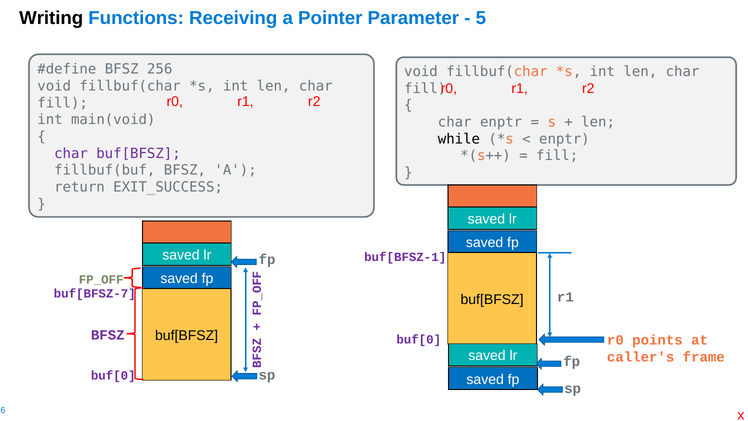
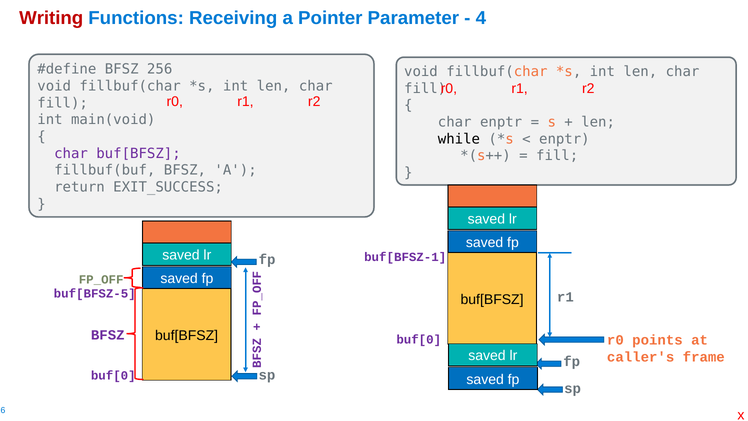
Writing colour: black -> red (51, 18)
5: 5 -> 4 (481, 18)
buf[BFSZ-7: buf[BFSZ-7 -> buf[BFSZ-5 (95, 294)
